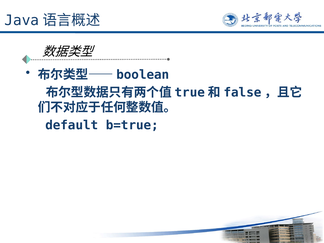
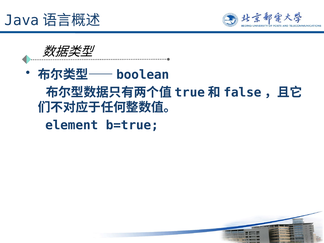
default: default -> element (72, 125)
